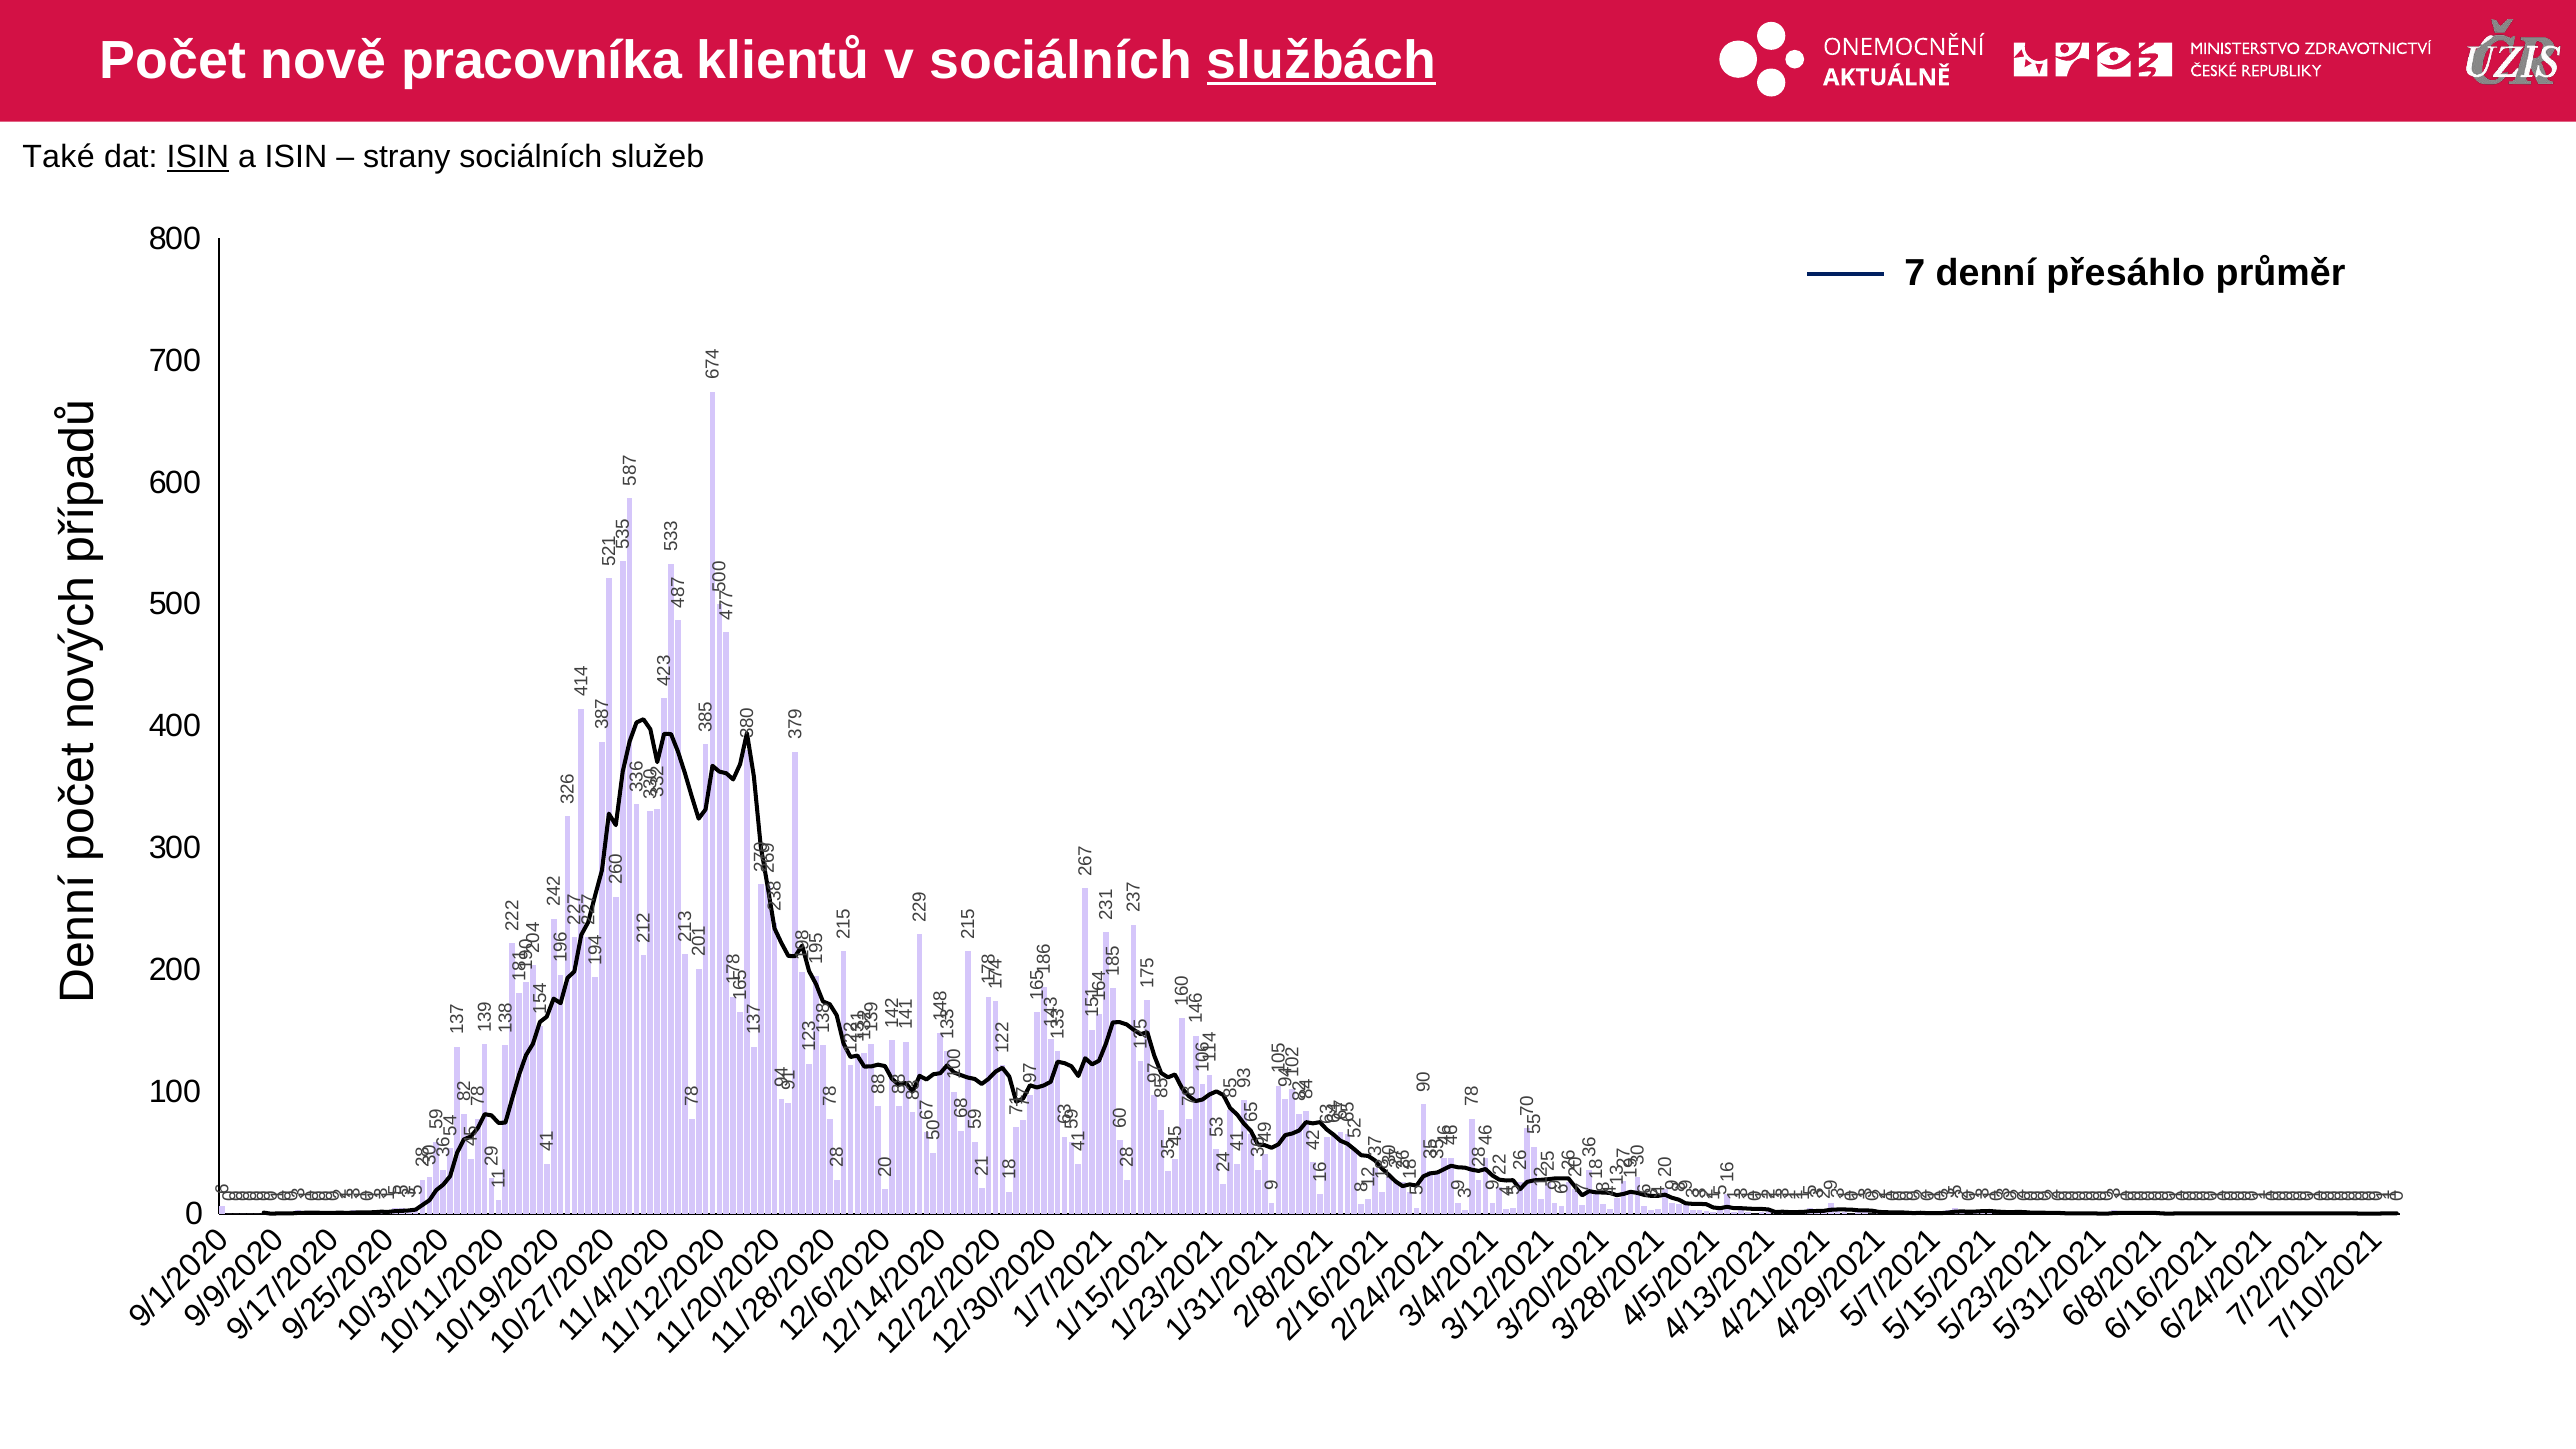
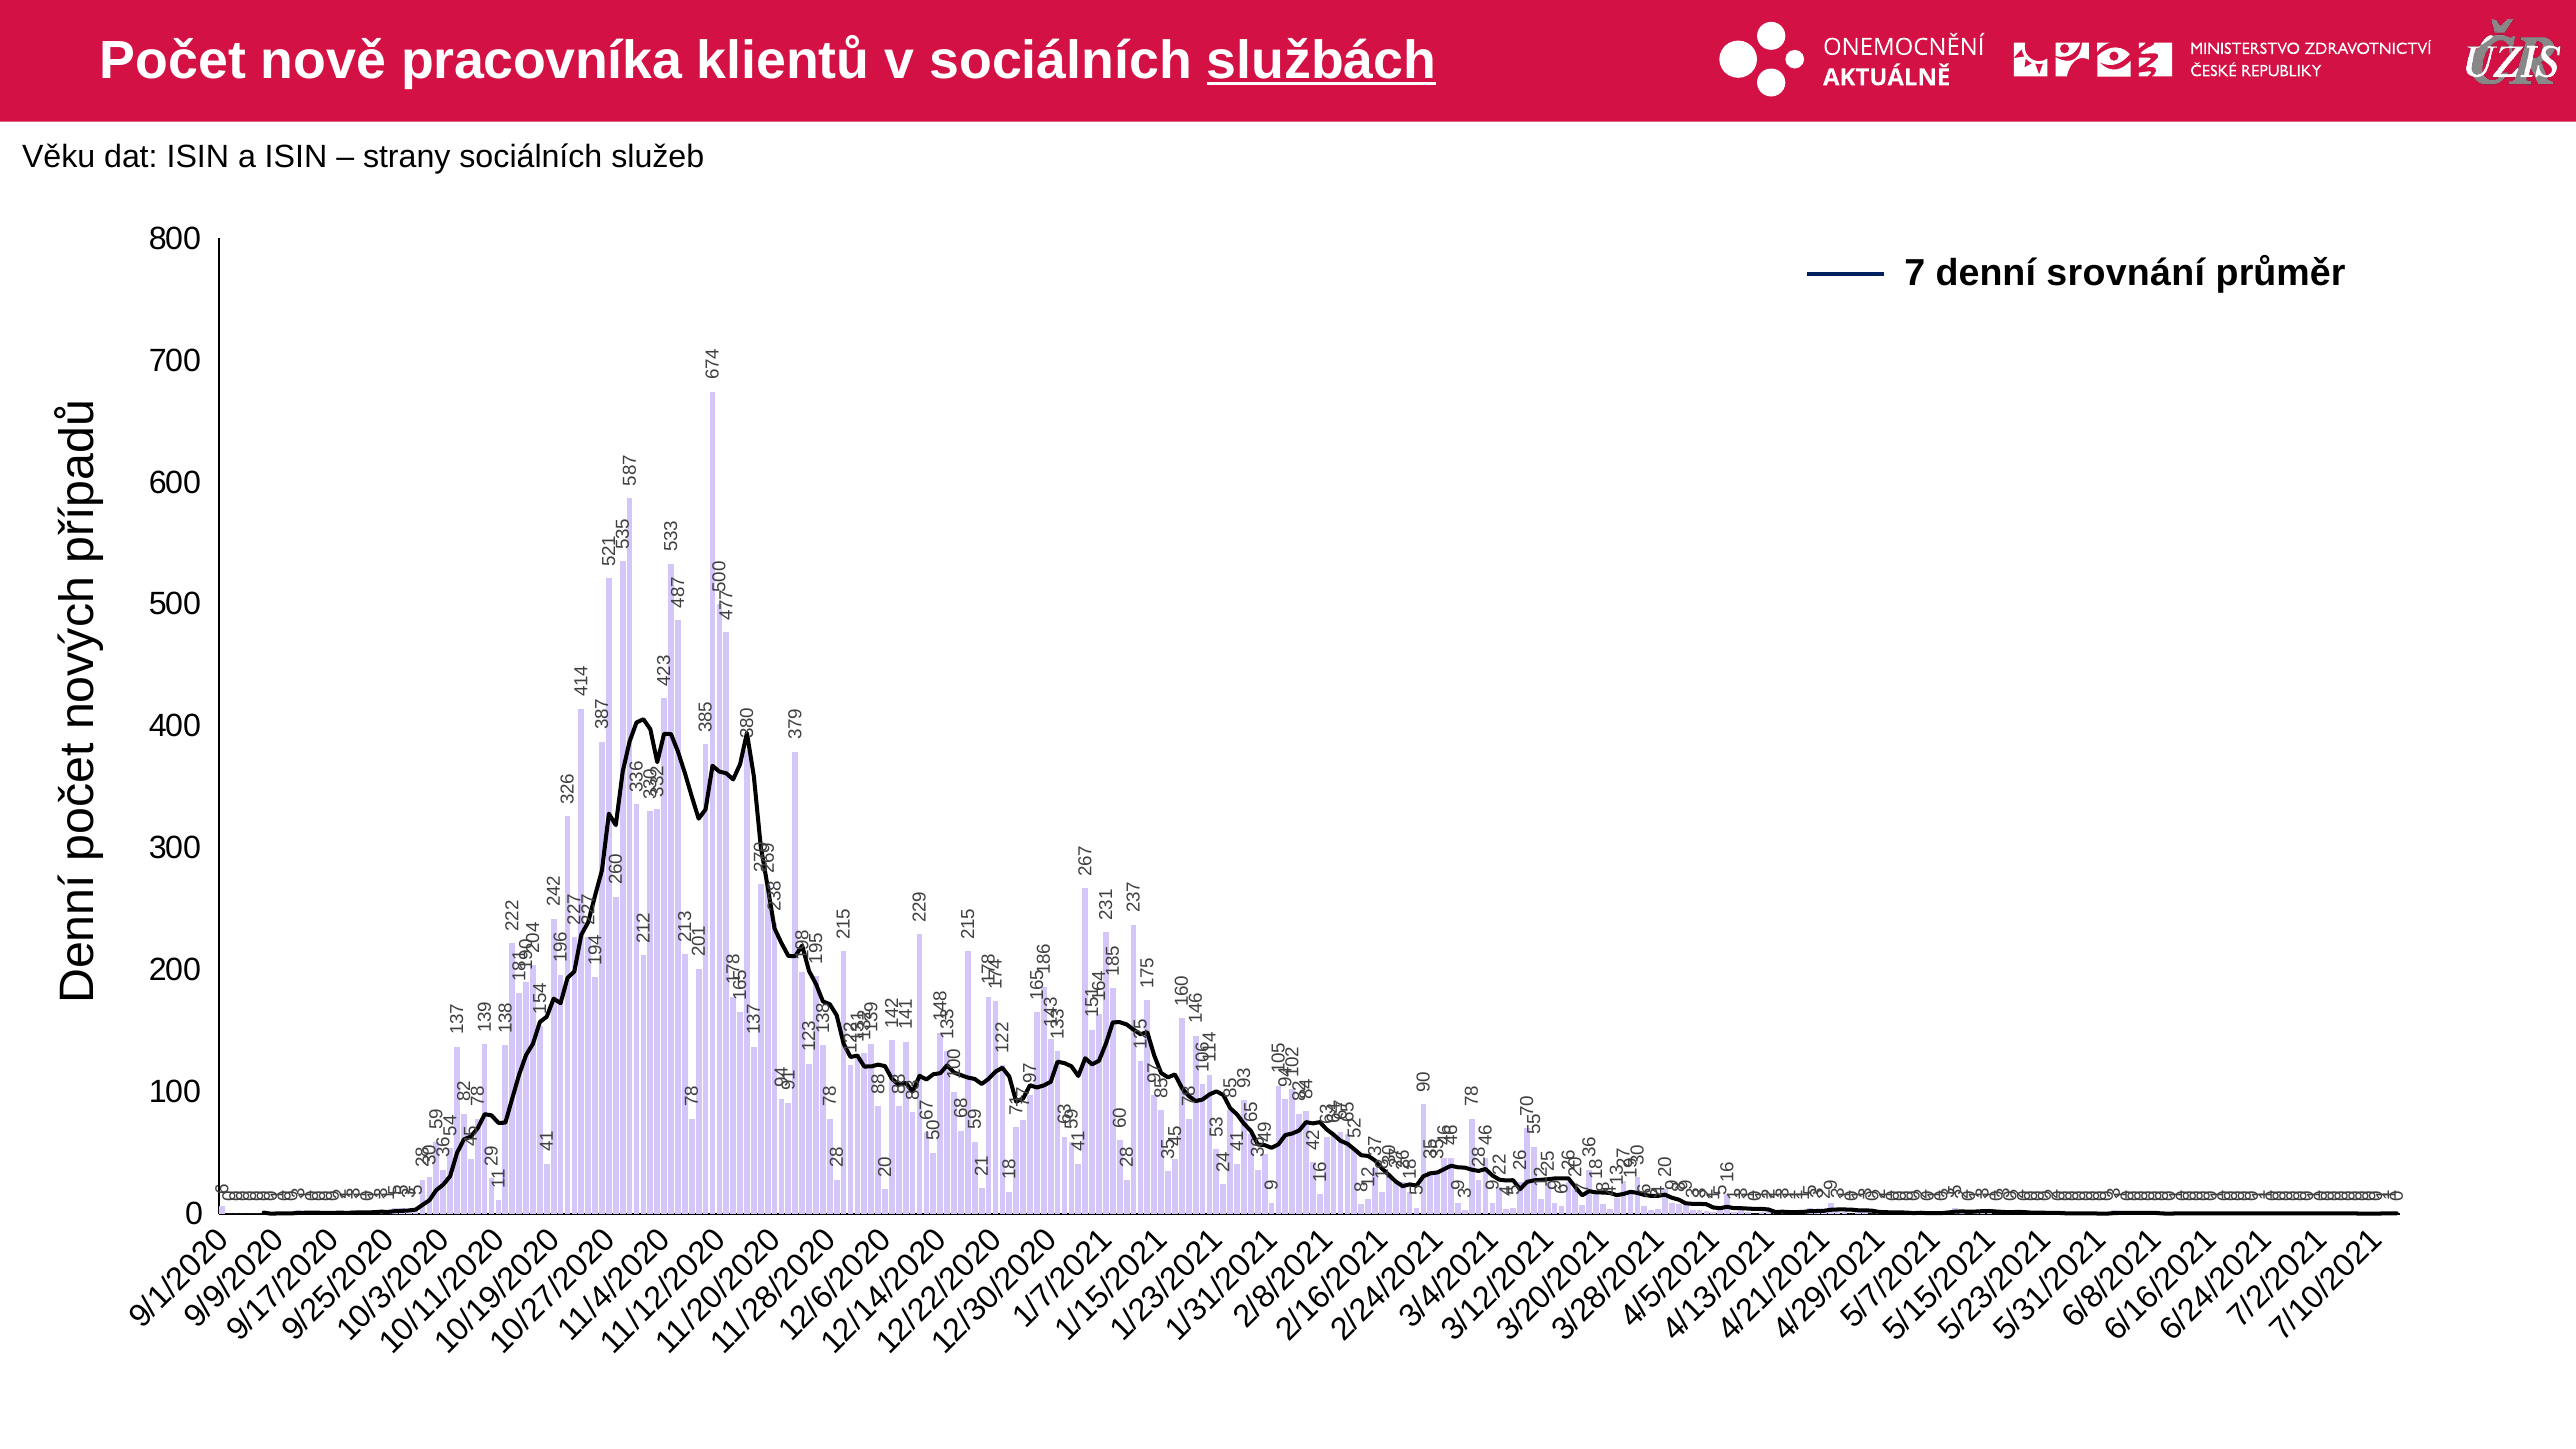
Také: Také -> Věku (59, 157)
ISIN underline: present -> none (198, 157)
přesáhlo: přesáhlo -> srovnání (2126, 273)
